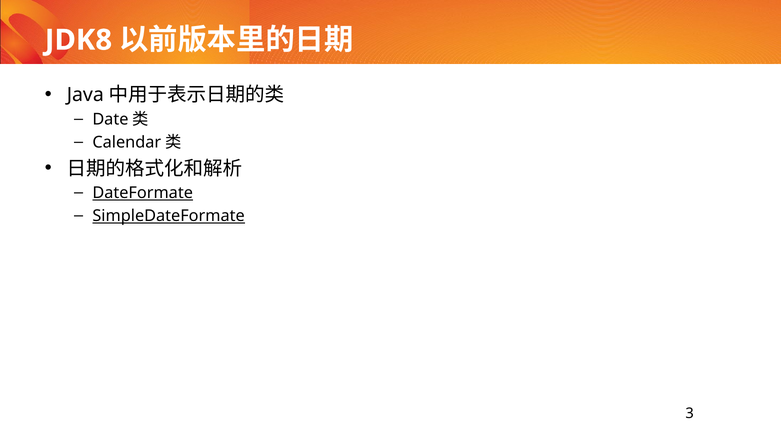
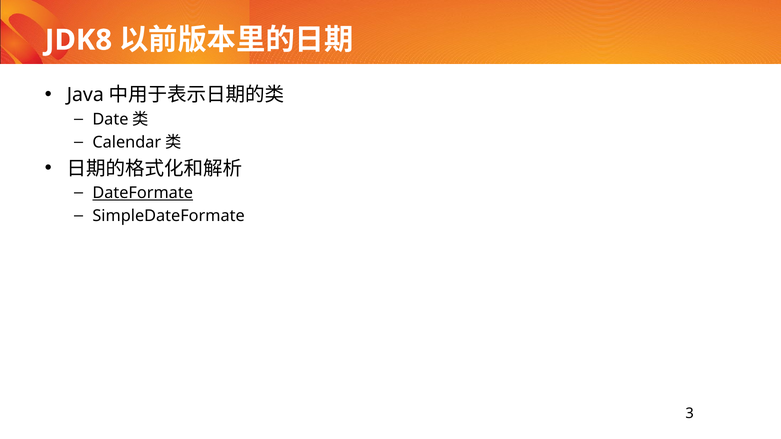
SimpleDateFormate underline: present -> none (169, 216)
